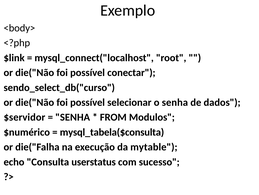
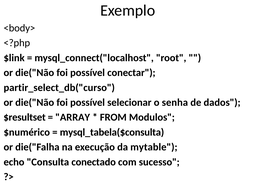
sendo_select_db("curso: sendo_select_db("curso -> partir_select_db("curso (59, 87)
$servidor: $servidor -> $resultset (25, 117)
SENHA: SENHA -> ARRAY (73, 117)
userstatus: userstatus -> conectado (94, 161)
